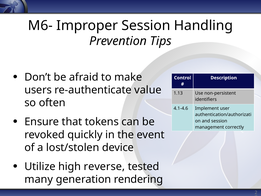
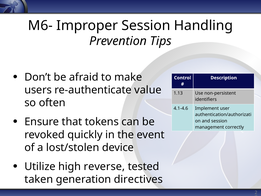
many: many -> taken (39, 179)
rendering: rendering -> directives (138, 179)
